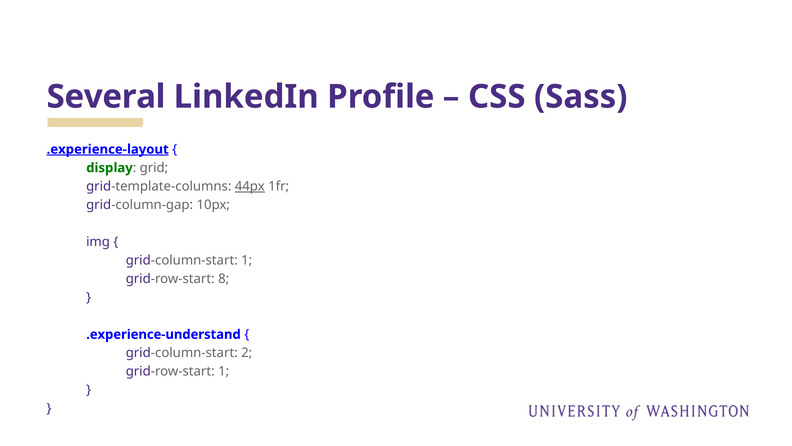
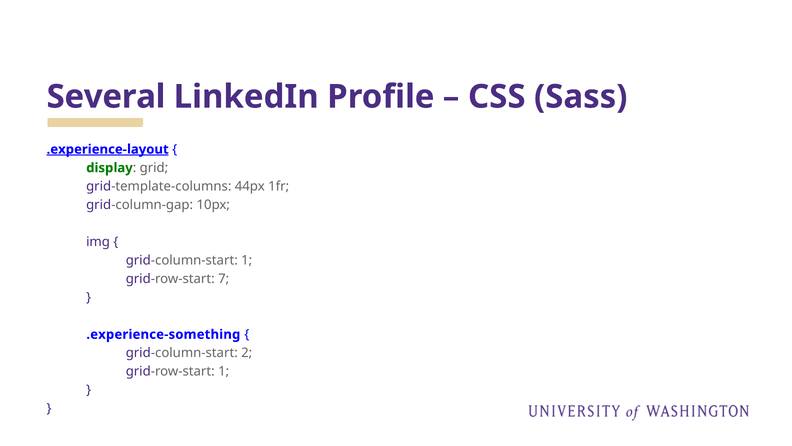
44px underline: present -> none (250, 186)
8: 8 -> 7 (224, 279)
.experience-understand: .experience-understand -> .experience-something (163, 334)
